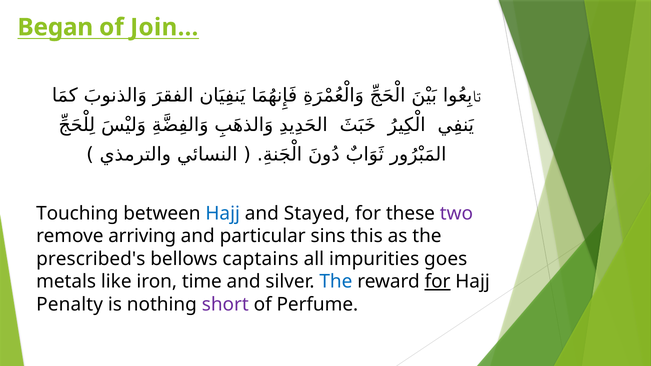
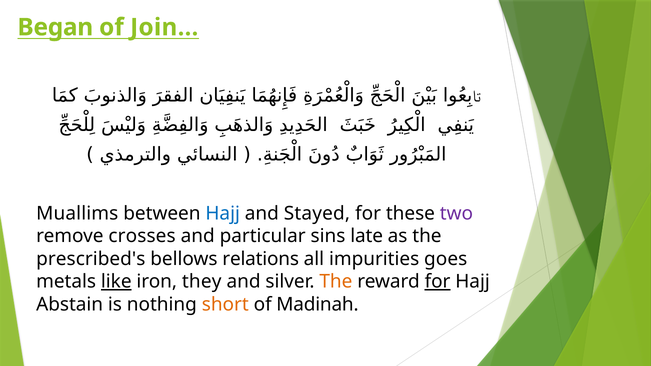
Touching: Touching -> Muallims (77, 213)
arriving: arriving -> crosses (142, 236)
this: this -> late (367, 236)
captains: captains -> relations (261, 259)
like underline: none -> present (116, 282)
time: time -> they (202, 282)
The colour: blue -> orange (336, 282)
Penalty: Penalty -> Abstain (70, 304)
short colour: purple -> orange (225, 304)
Perfume: Perfume -> Madinah (317, 304)
